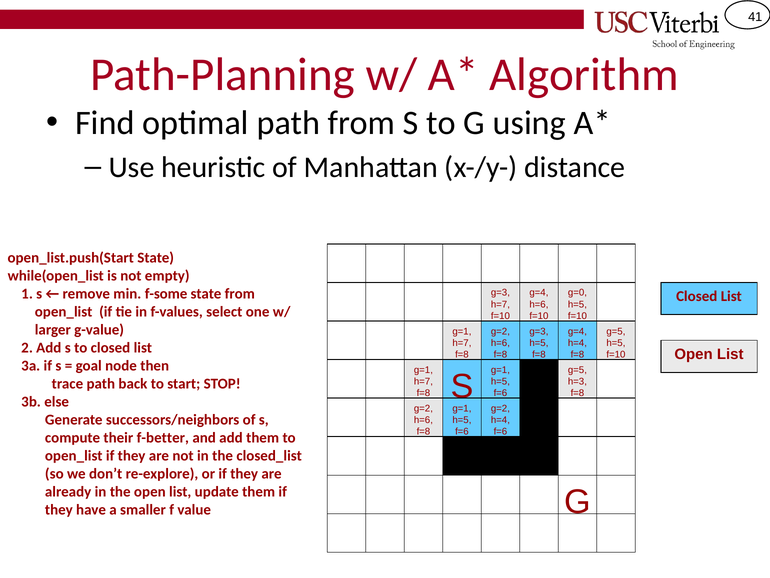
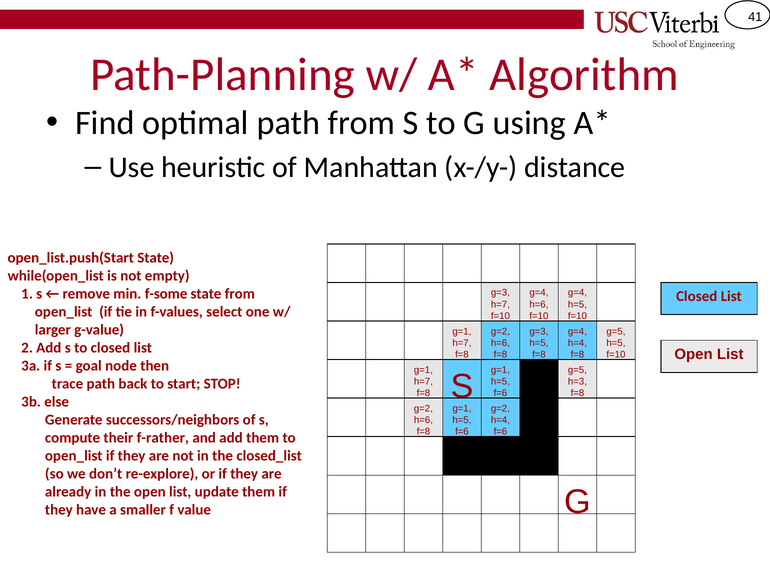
g=0: g=0 -> g=4 (577, 293)
f-better: f-better -> f-rather (163, 437)
